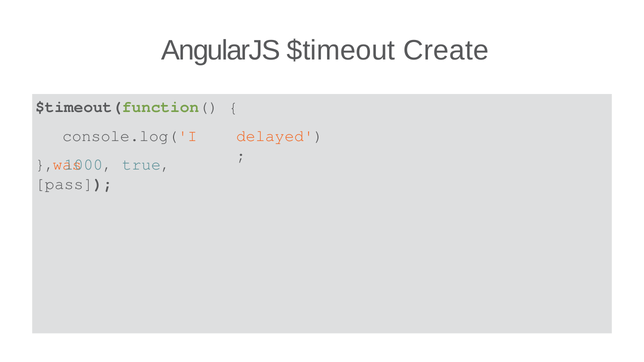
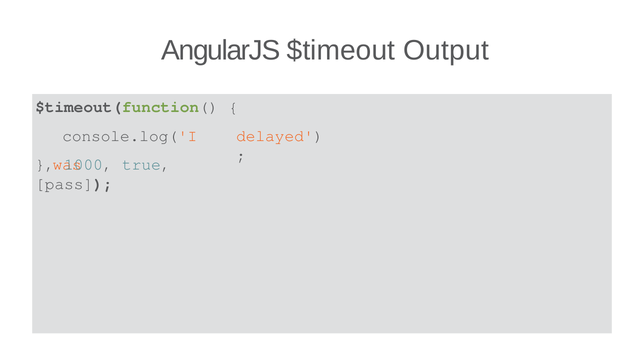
Create: Create -> Output (446, 50)
